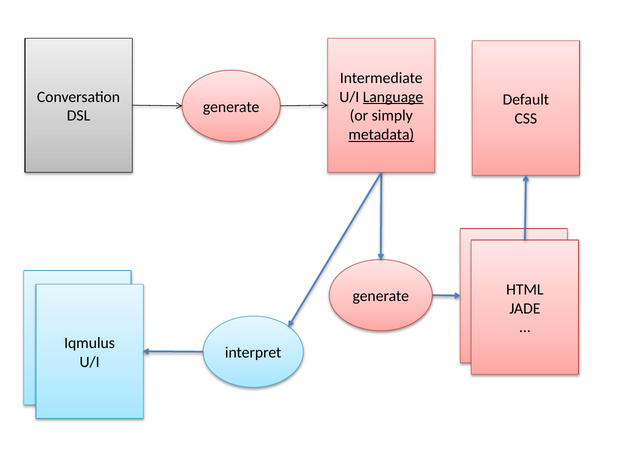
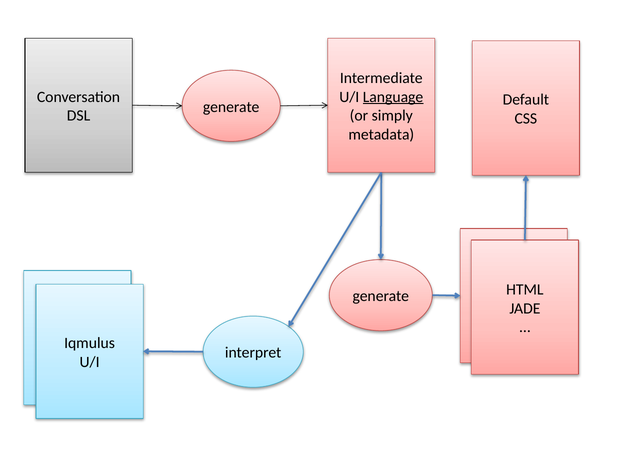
metadata underline: present -> none (381, 134)
